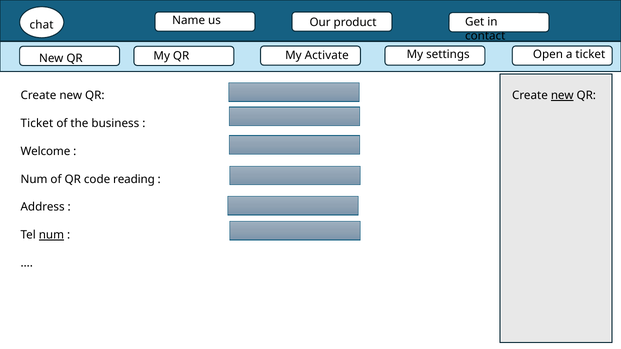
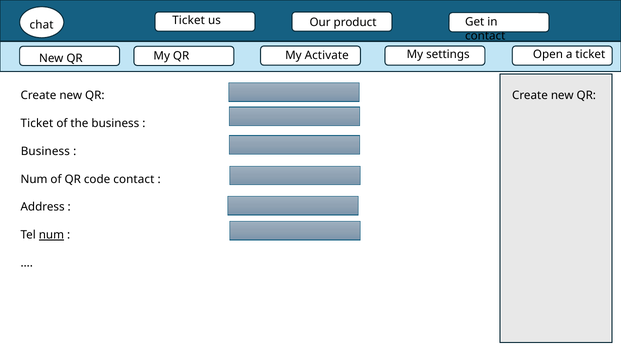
Name: Name -> Ticket (189, 20)
new underline: present -> none (562, 96)
Welcome: Welcome -> Business (45, 151)
code reading: reading -> contact (134, 179)
